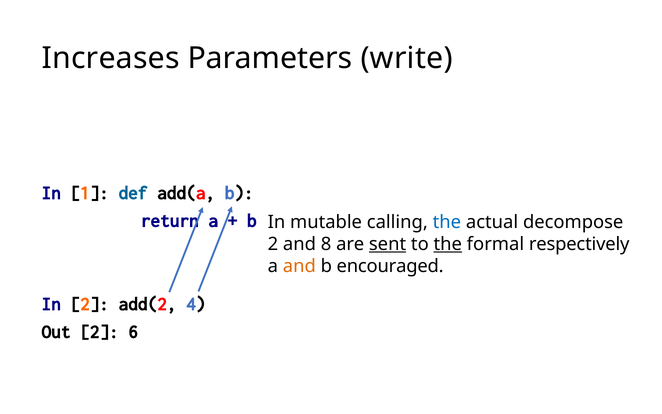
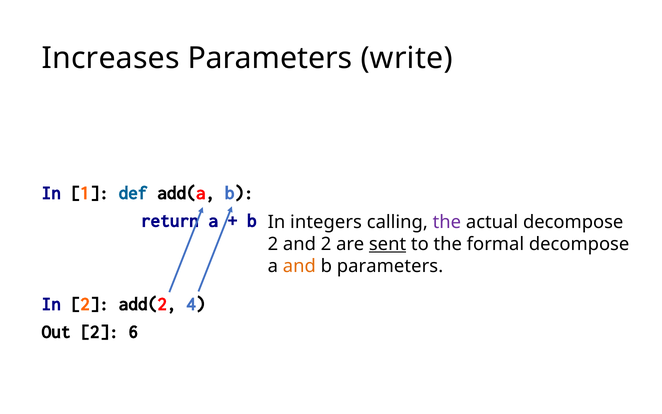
mutable: mutable -> integers (326, 222)
the colour: blue -> purple (447, 222)
and 8: 8 -> 2 (326, 244)
the underline: present -> none (448, 244)
formal respectively: respectively -> decompose (579, 244)
b encouraged: encouraged -> parameters (390, 266)
